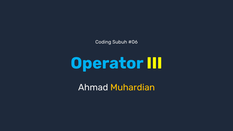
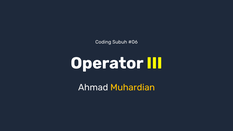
Operator colour: light blue -> white (107, 63)
